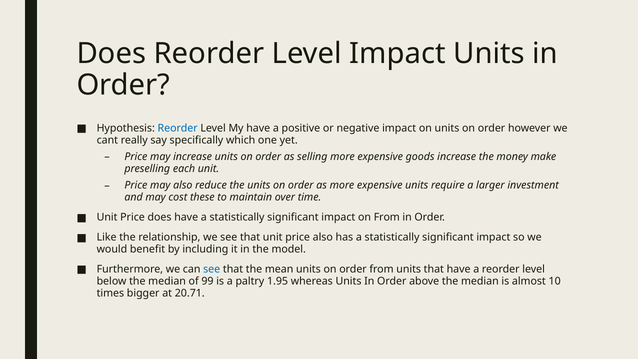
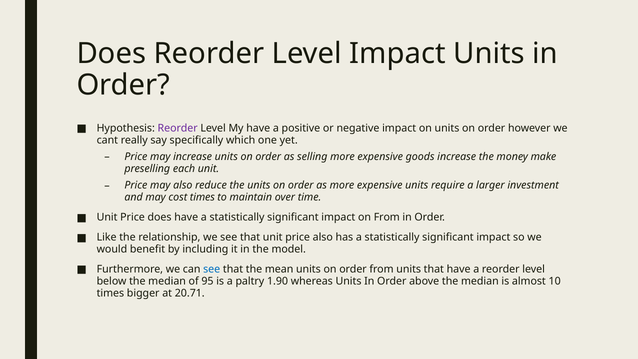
Reorder colour: blue -> purple (178, 128)
cost these: these -> times (202, 197)
99: 99 -> 95 (207, 281)
1.95: 1.95 -> 1.90 (278, 281)
